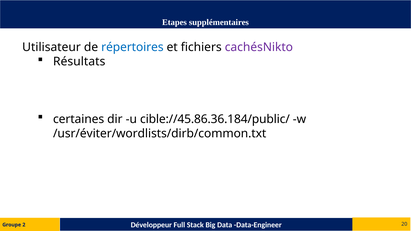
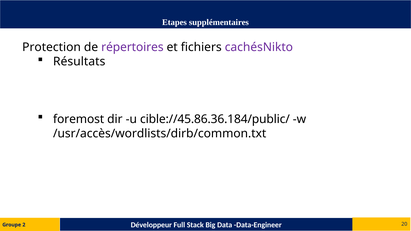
Utilisateur: Utilisateur -> Protection (52, 47)
répertoires colour: blue -> purple (132, 47)
certaines: certaines -> foremost (79, 119)
/usr/éviter/wordlists/dirb/common.txt: /usr/éviter/wordlists/dirb/common.txt -> /usr/accès/wordlists/dirb/common.txt (160, 134)
